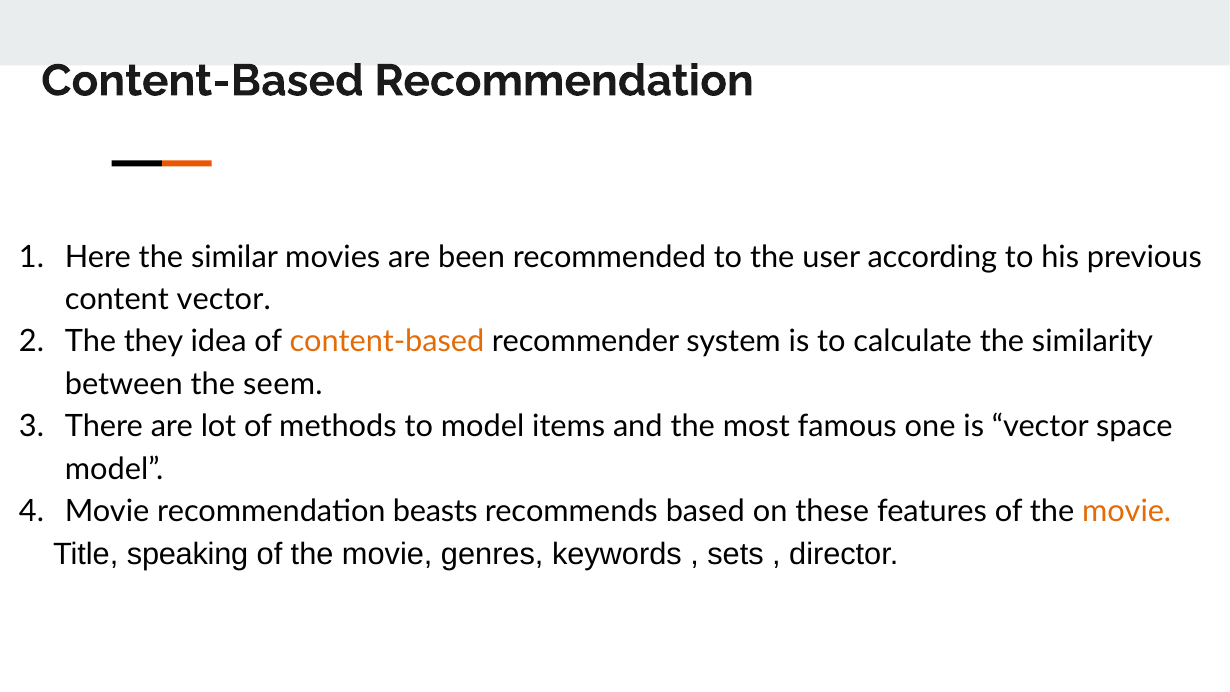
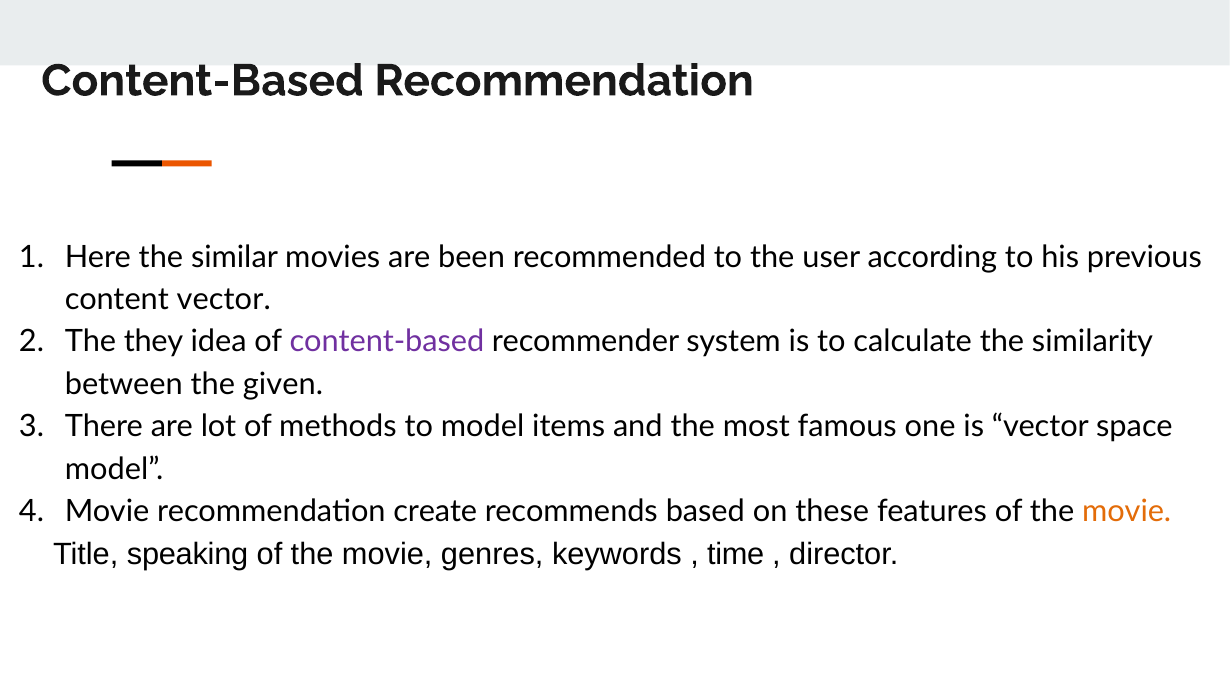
content-based colour: orange -> purple (387, 342)
seem: seem -> given (283, 384)
beasts: beasts -> create (435, 511)
sets: sets -> time (736, 554)
